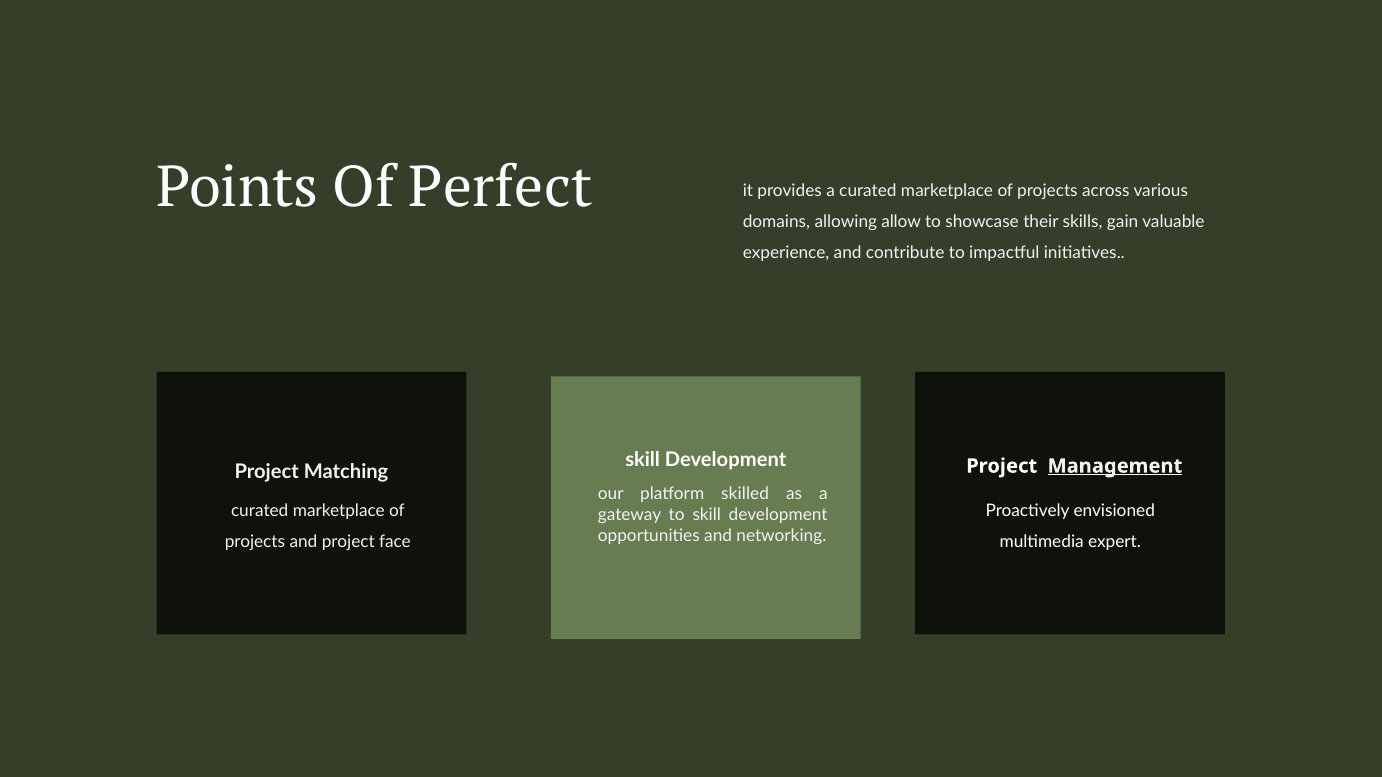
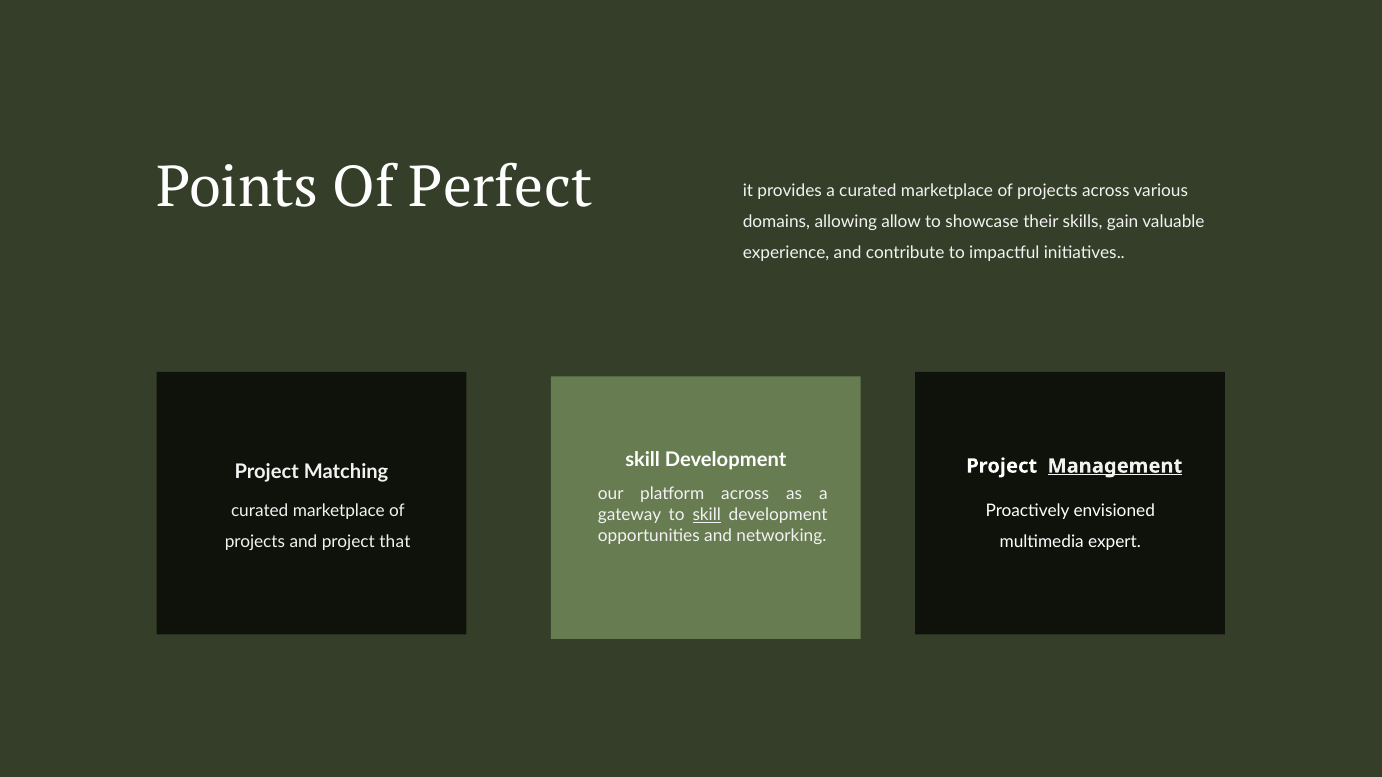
platform skilled: skilled -> across (745, 494)
skill underline: none -> present (707, 515)
face: face -> that (395, 542)
